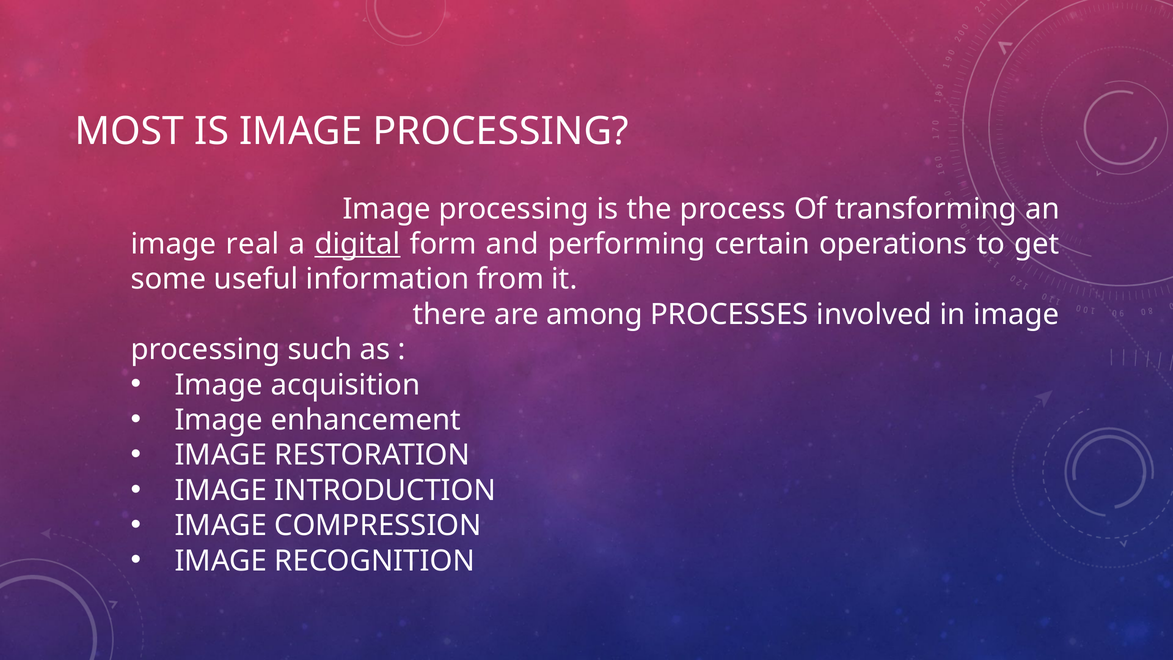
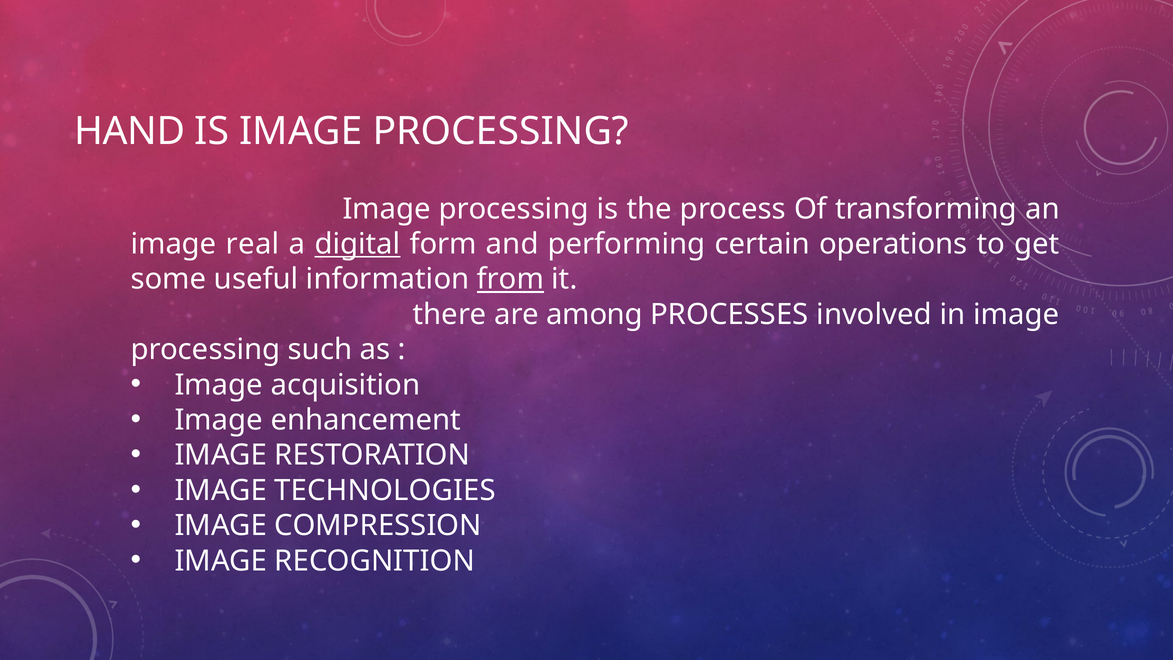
MOST: MOST -> HAND (130, 131)
from underline: none -> present (510, 279)
INTRODUCTION: INTRODUCTION -> TECHNOLOGIES (385, 490)
